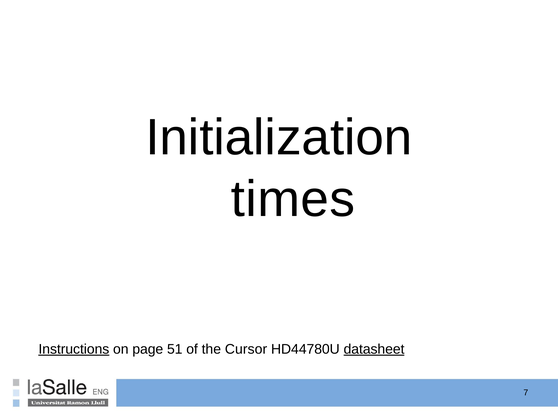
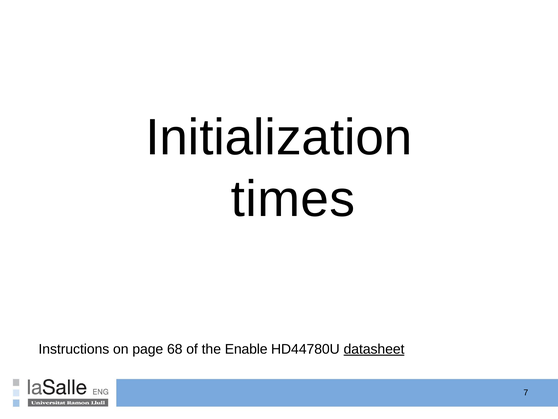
Instructions underline: present -> none (74, 349)
51: 51 -> 68 (175, 349)
Cursor: Cursor -> Enable (246, 349)
